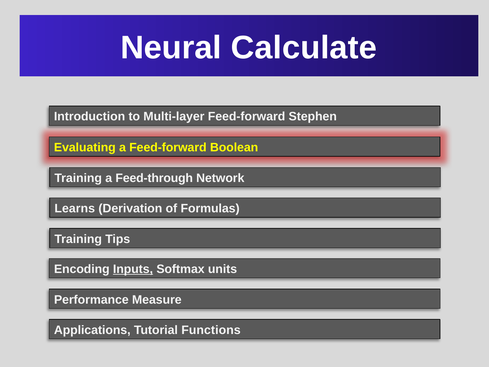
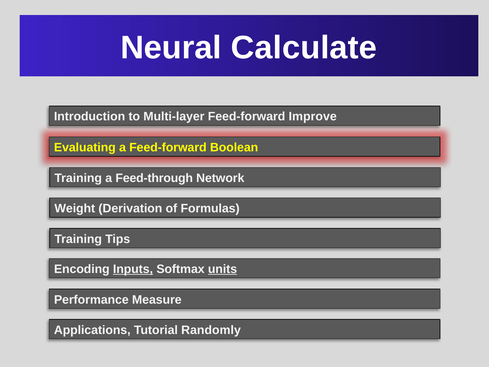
Stephen: Stephen -> Improve (313, 116)
Learns: Learns -> Weight (75, 208)
units underline: none -> present (223, 269)
Functions: Functions -> Randomly (211, 330)
